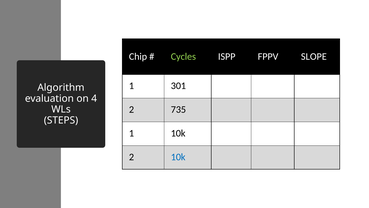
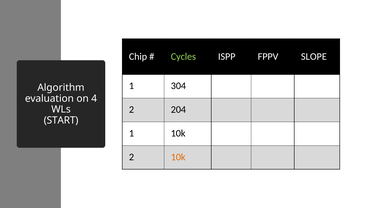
301: 301 -> 304 (178, 86)
735: 735 -> 204 (178, 109)
STEPS: STEPS -> START (61, 120)
10k colour: blue -> orange (178, 157)
